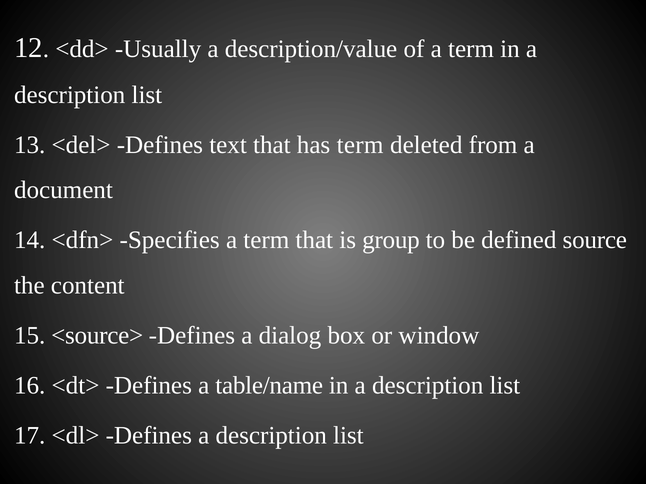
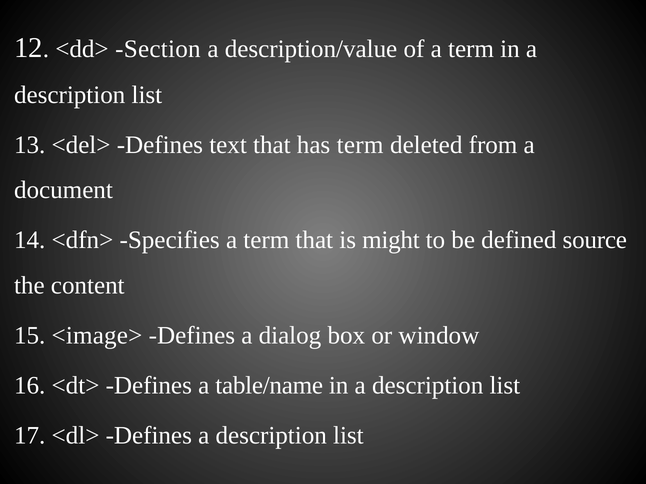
Usually: Usually -> Section (158, 49)
group: group -> might (391, 240)
<source>: <source> -> <image> (97, 336)
